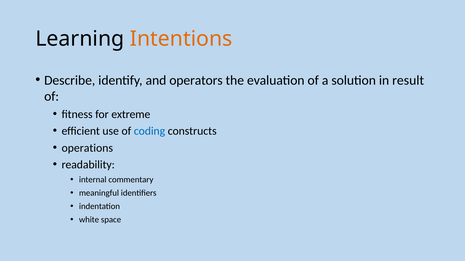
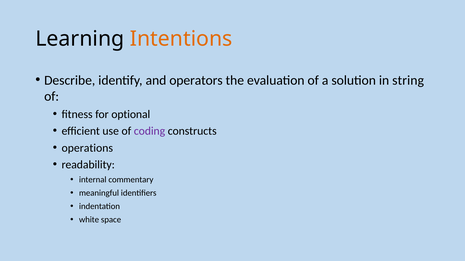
result: result -> string (408, 80)
extreme: extreme -> optional (131, 115)
coding colour: blue -> purple (149, 131)
